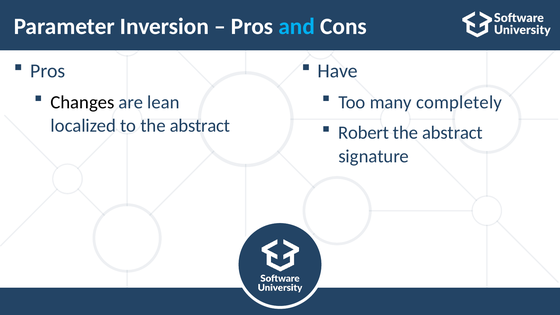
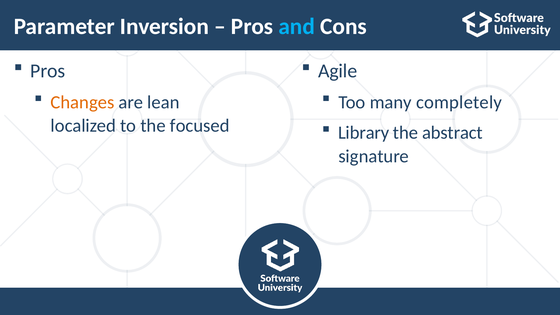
Have: Have -> Agile (338, 71)
Changes colour: black -> orange (82, 102)
to the abstract: abstract -> focused (200, 126)
Robert: Robert -> Library (364, 133)
